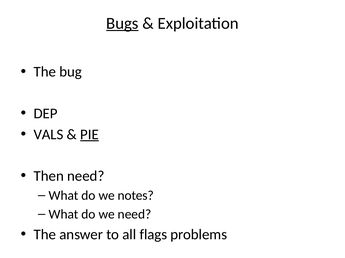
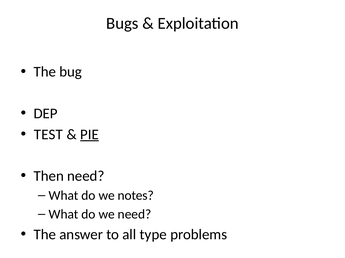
Bugs underline: present -> none (122, 23)
VALS: VALS -> TEST (48, 135)
flags: flags -> type (153, 235)
